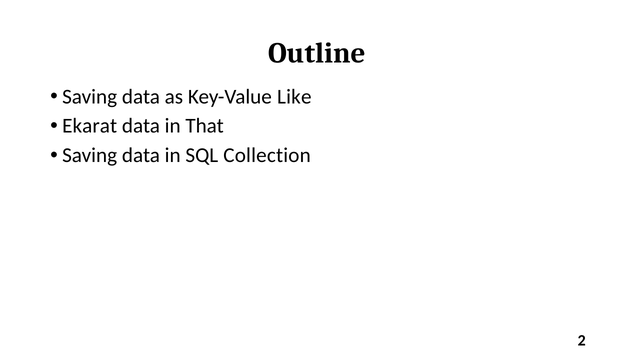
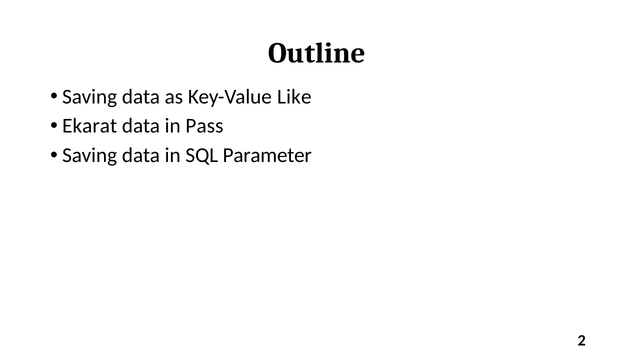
That: That -> Pass (204, 126)
Collection: Collection -> Parameter (267, 156)
